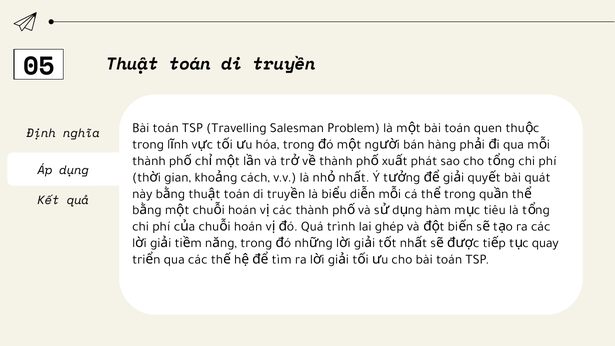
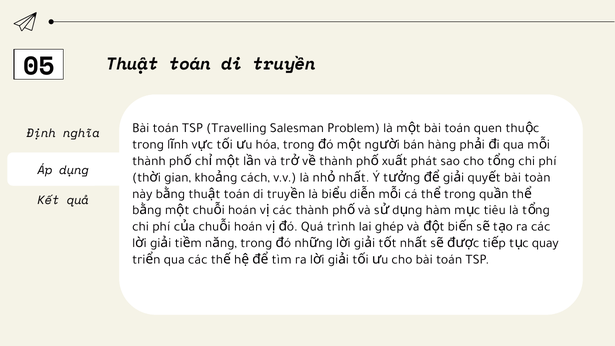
quát: quát -> toàn (537, 177)
